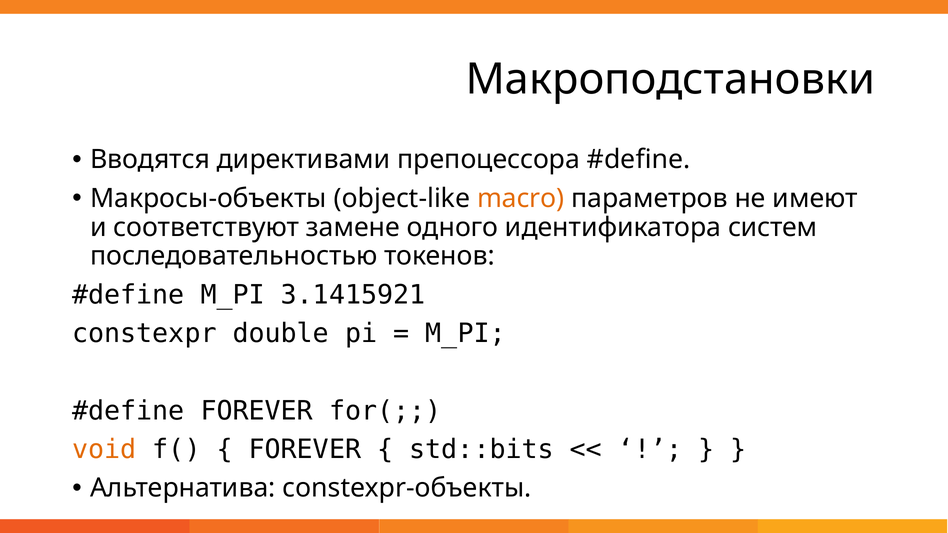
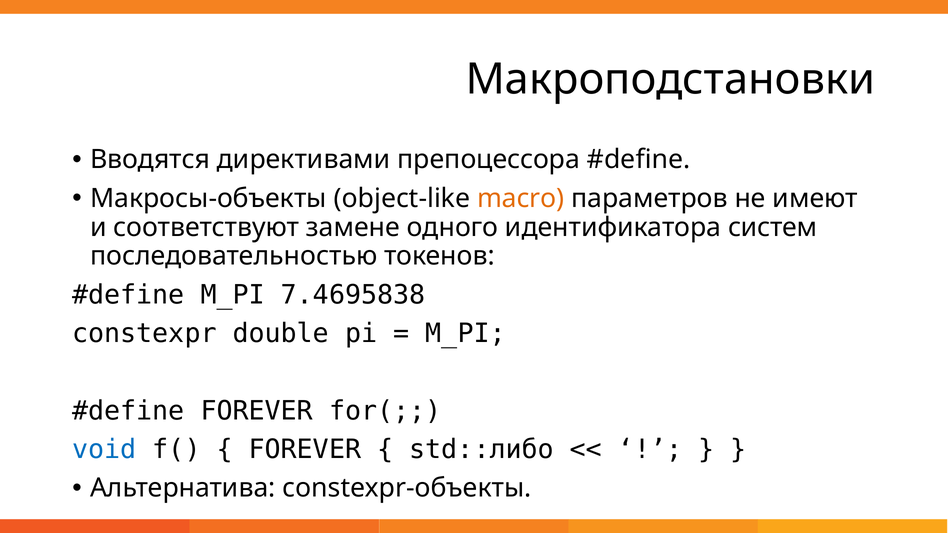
3.1415921: 3.1415921 -> 7.4695838 (353, 295)
void colour: orange -> blue (104, 450)
std::bits: std::bits -> std::либо (482, 450)
